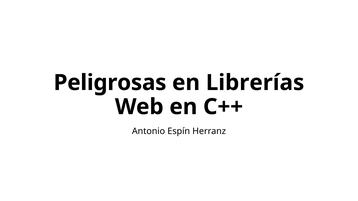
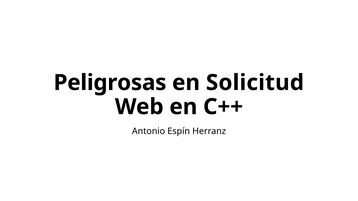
Librerías: Librerías -> Solicitud (255, 83)
